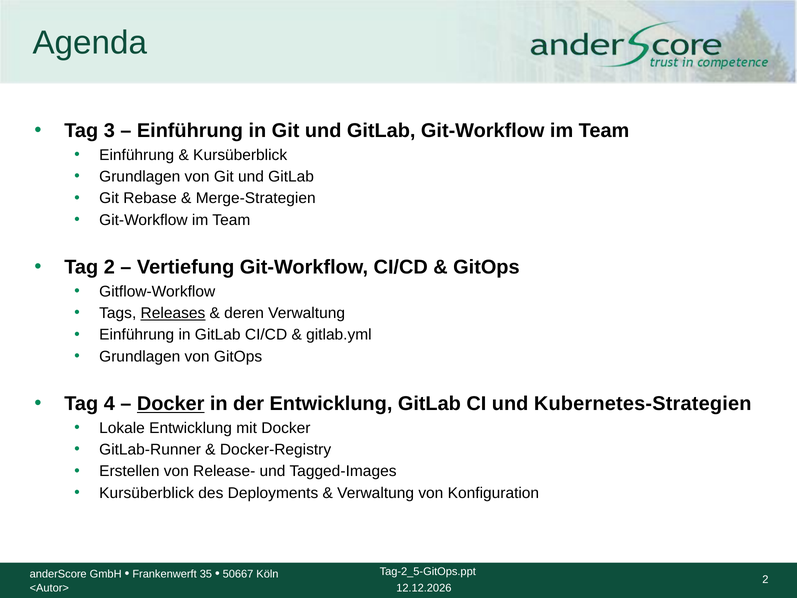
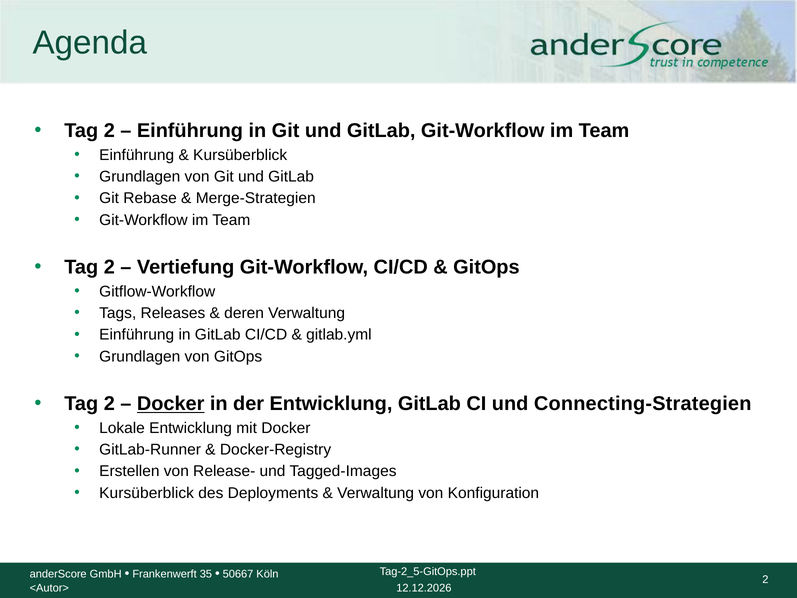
3: 3 -> 2 (109, 131)
Releases underline: present -> none (173, 313)
4: 4 -> 2 (109, 404)
Kubernetes-Strategien: Kubernetes-Strategien -> Connecting-Strategien (643, 404)
